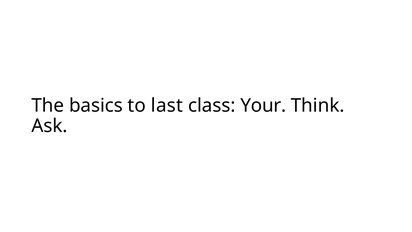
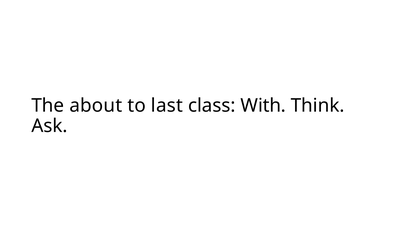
basics: basics -> about (96, 106)
Your: Your -> With (263, 106)
